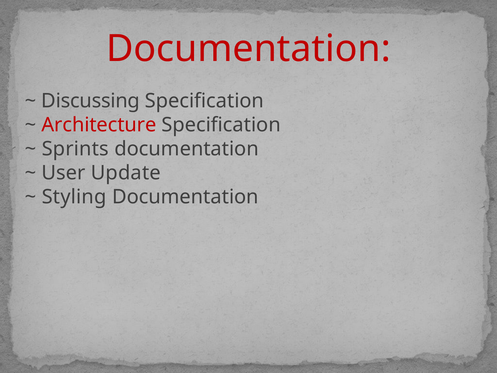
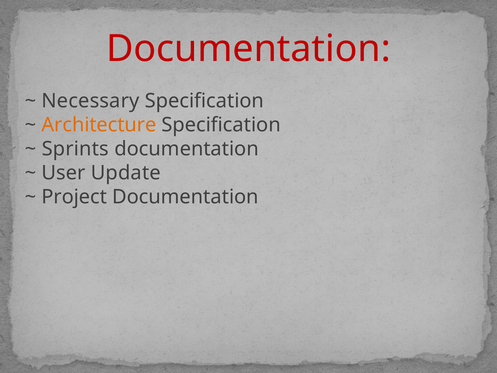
Discussing: Discussing -> Necessary (90, 101)
Architecture colour: red -> orange (99, 125)
Styling: Styling -> Project (74, 197)
